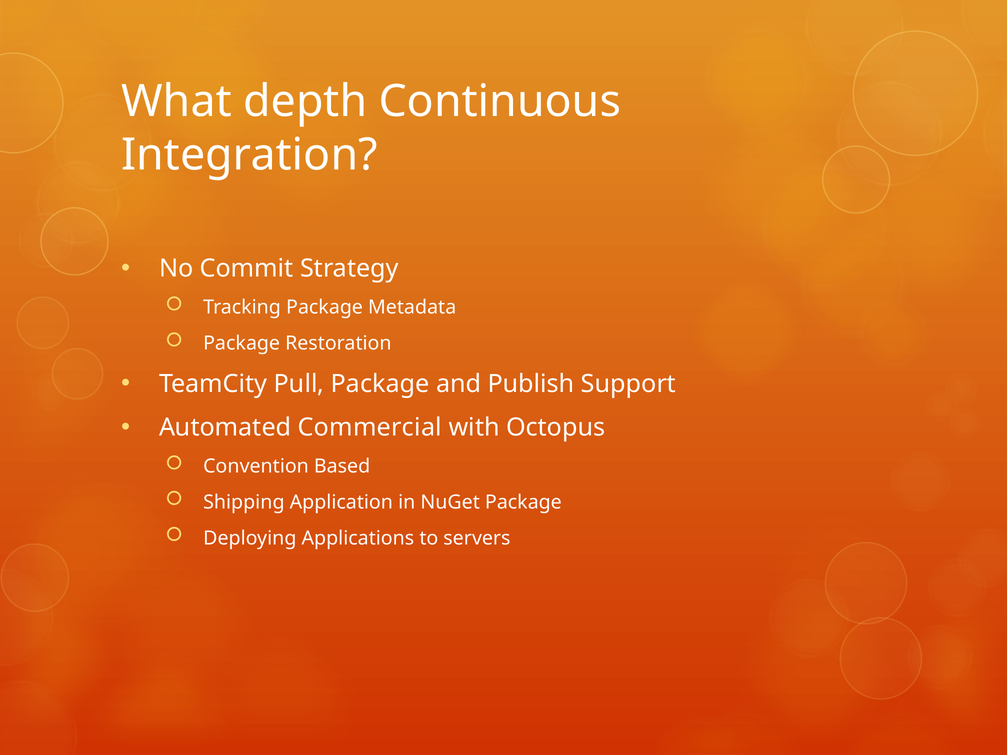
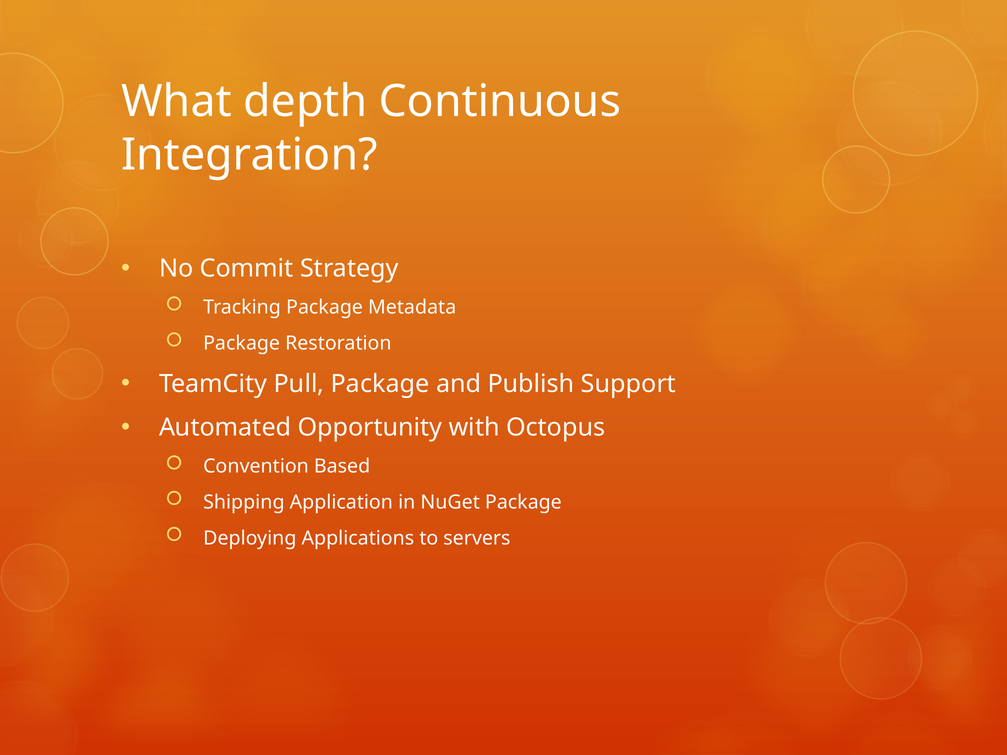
Commercial: Commercial -> Opportunity (370, 428)
